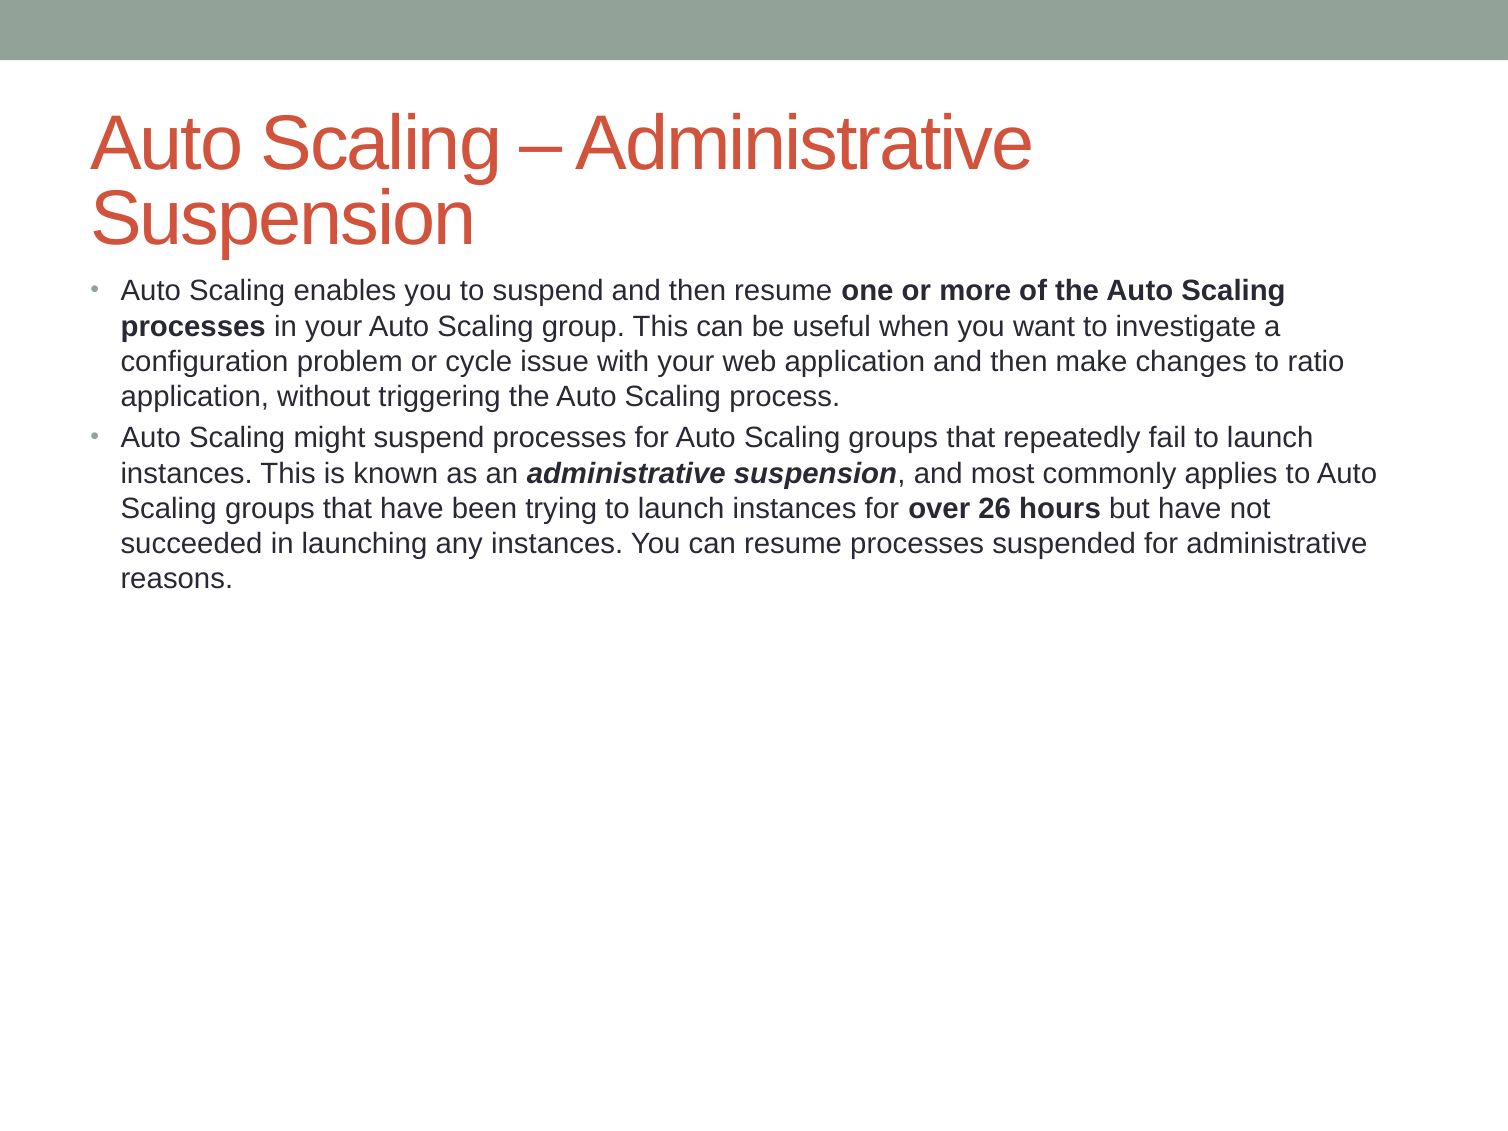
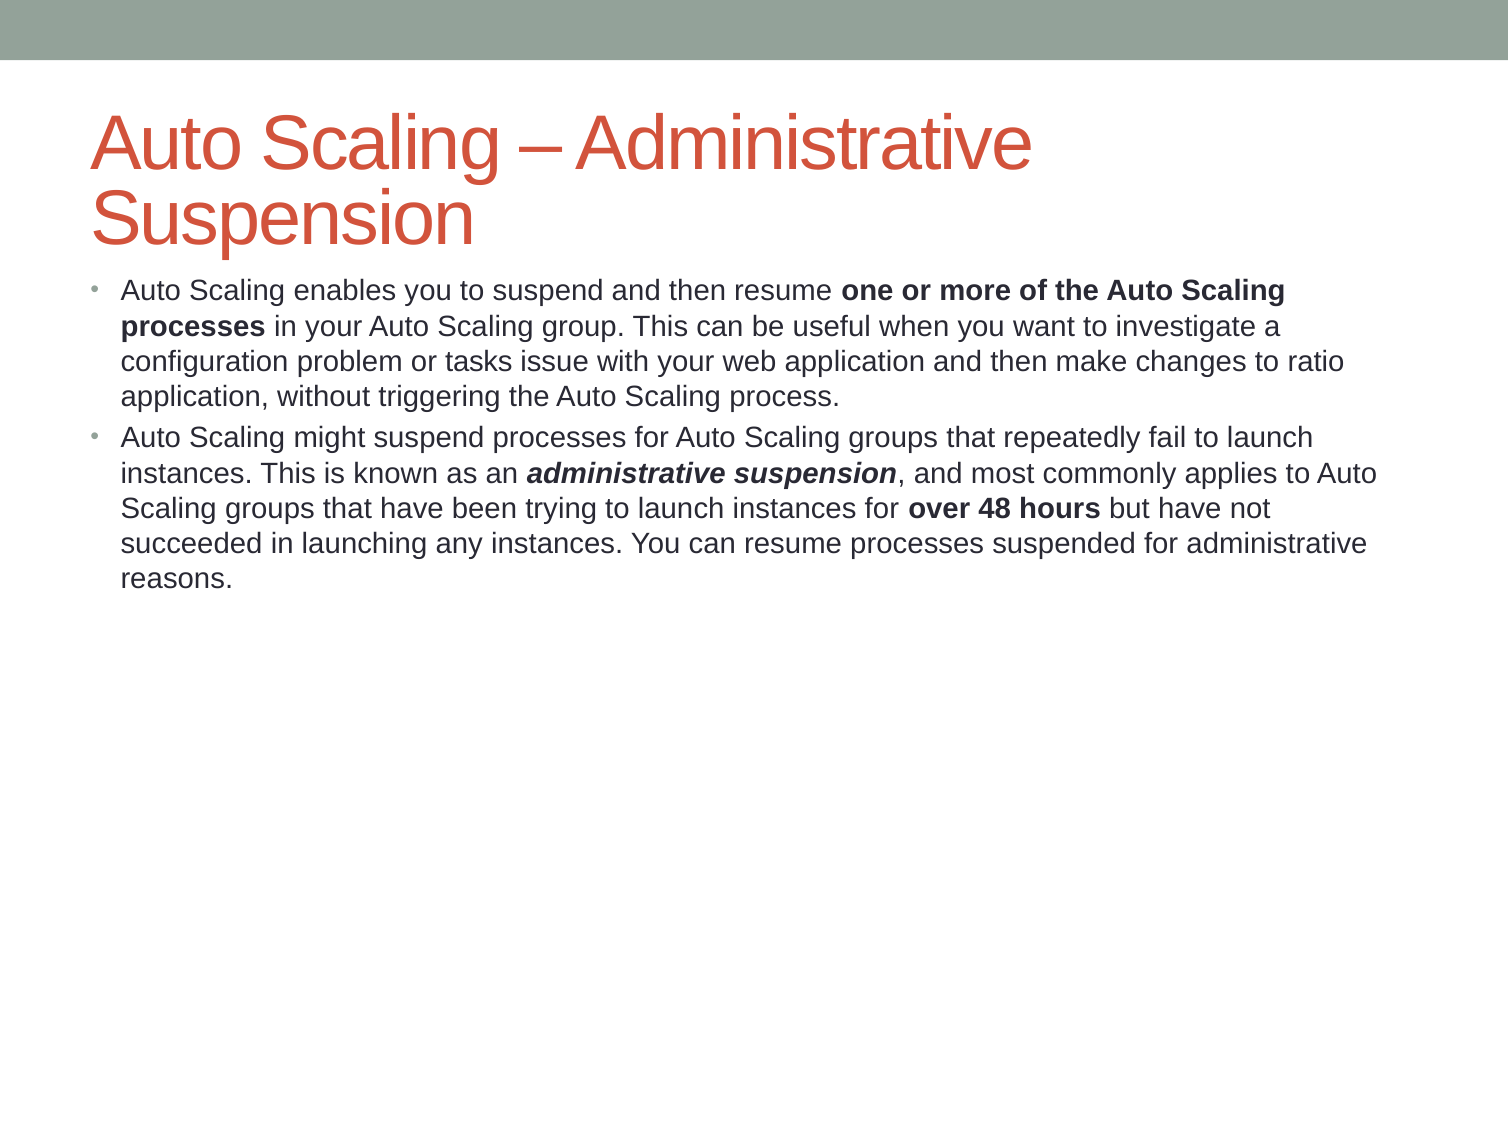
cycle: cycle -> tasks (479, 362)
26: 26 -> 48 (995, 509)
